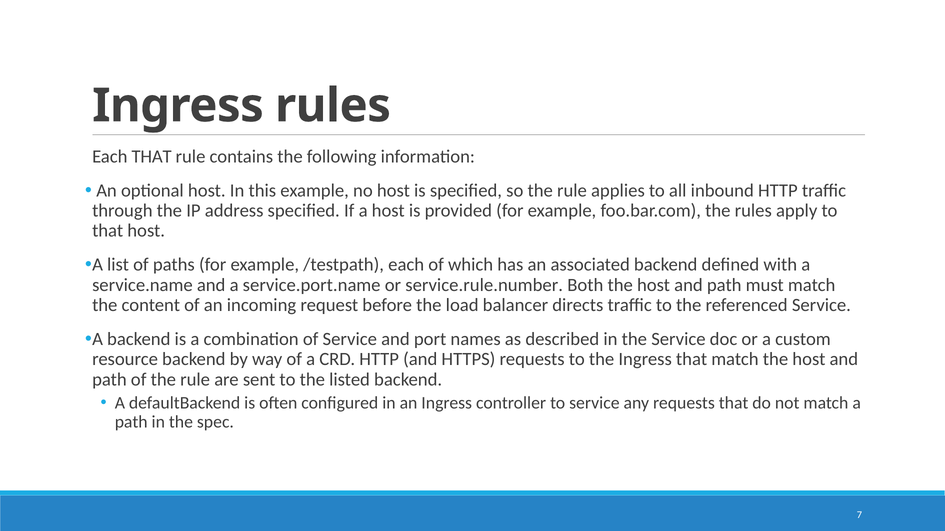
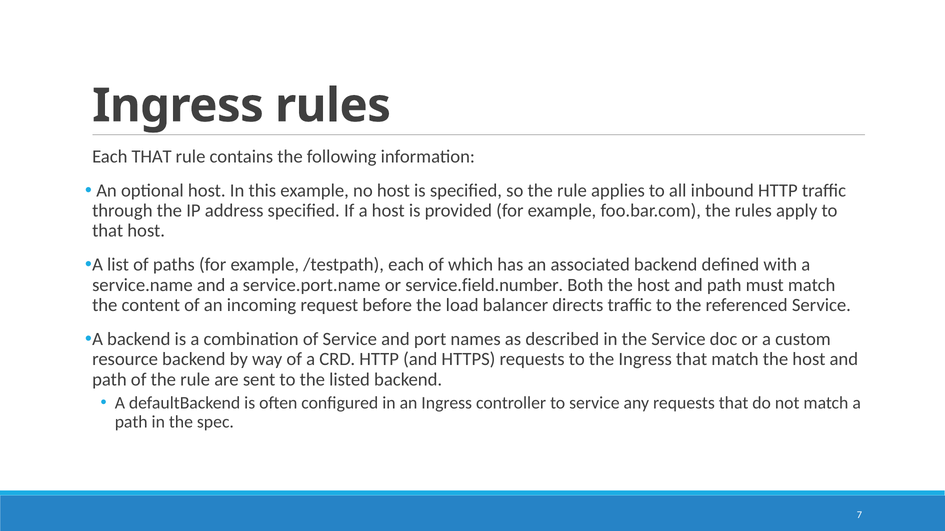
service.rule.number: service.rule.number -> service.field.number (484, 285)
